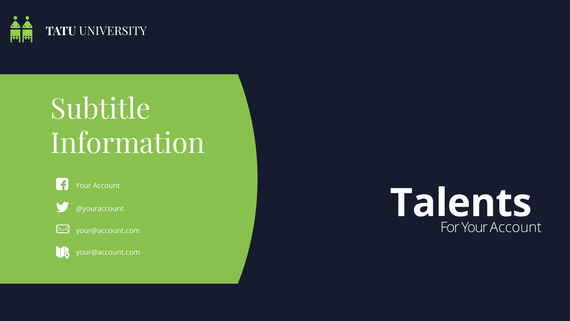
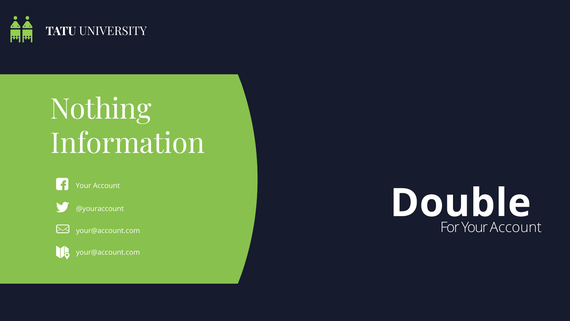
Subtitle: Subtitle -> Nothing (101, 109)
Talents: Talents -> Double (461, 203)
